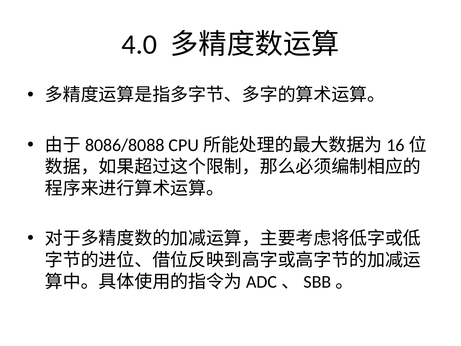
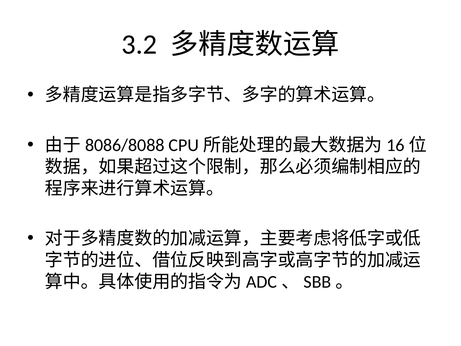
4.0: 4.0 -> 3.2 (139, 45)
